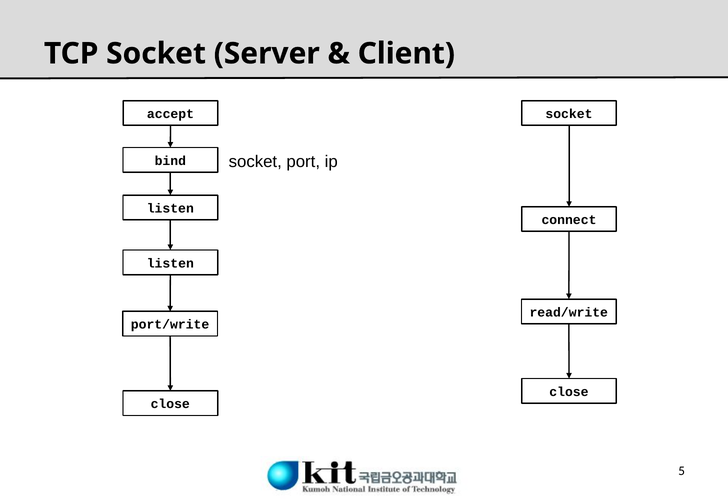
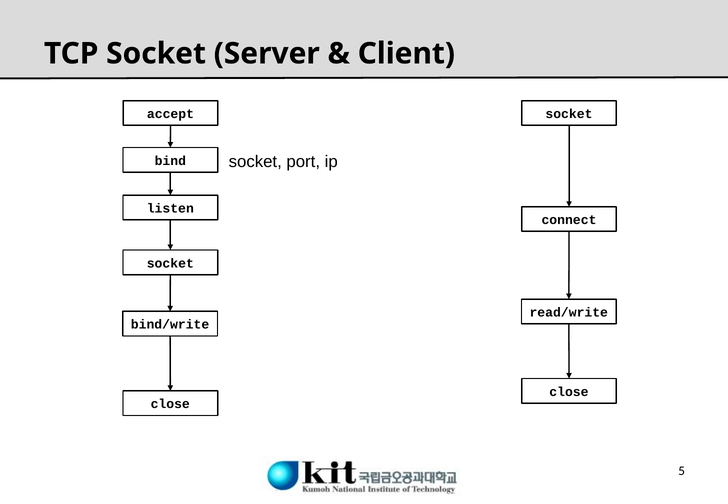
listen: listen -> socket (170, 263)
port/write: port/write -> bind/write (170, 325)
